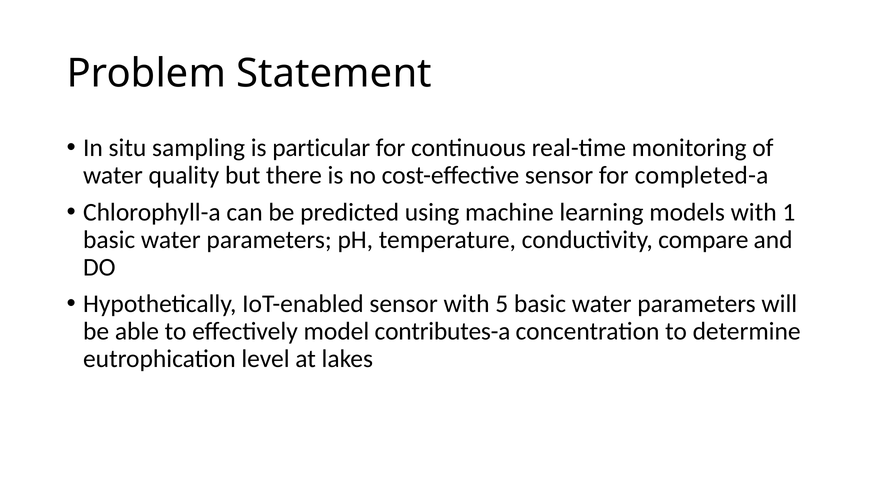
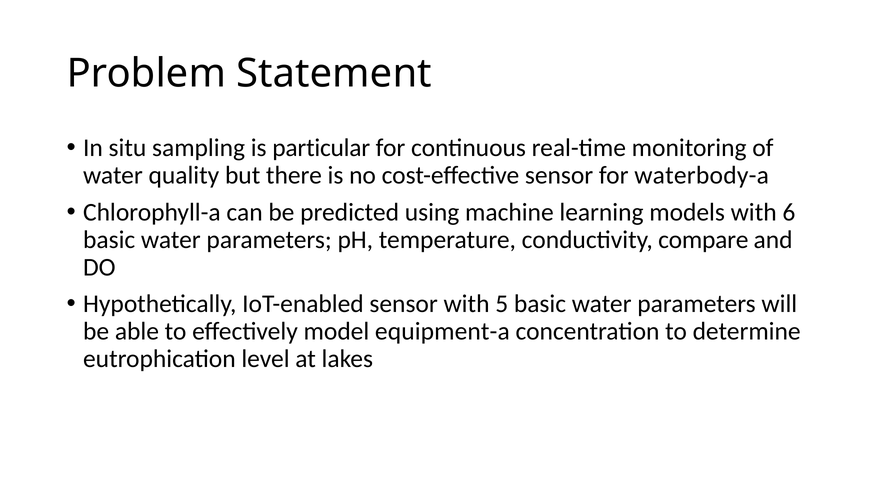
completed-a: completed-a -> waterbody-a (702, 176)
1: 1 -> 6 (789, 212)
contributes-a: contributes-a -> equipment-a (442, 332)
